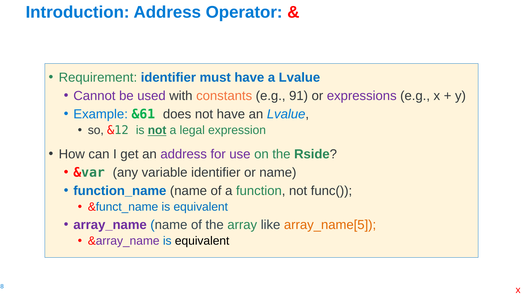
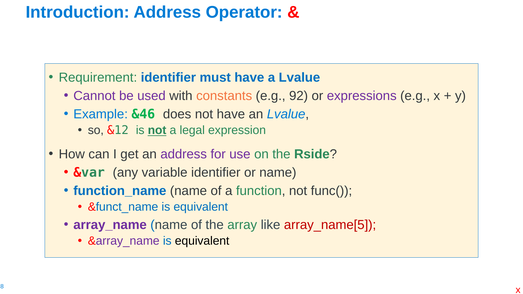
91: 91 -> 92 (299, 96)
&61: &61 -> &46 (143, 114)
array_name[5 colour: orange -> red (330, 225)
